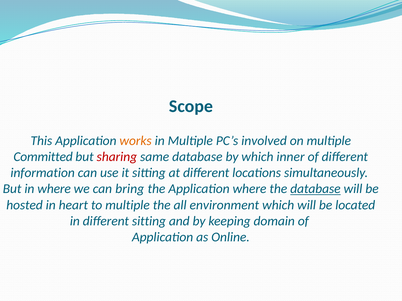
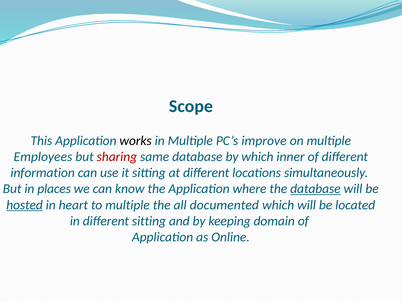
works colour: orange -> black (136, 141)
involved: involved -> improve (264, 141)
Committed: Committed -> Employees (43, 157)
in where: where -> places (54, 189)
bring: bring -> know (130, 189)
hosted underline: none -> present (25, 205)
environment: environment -> documented (224, 205)
